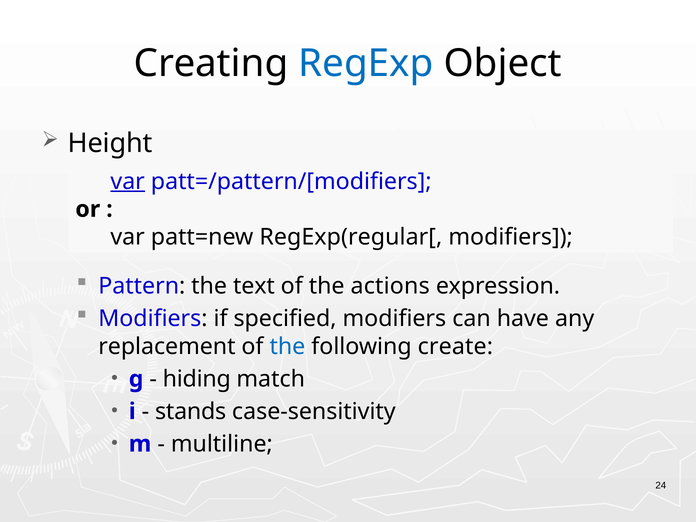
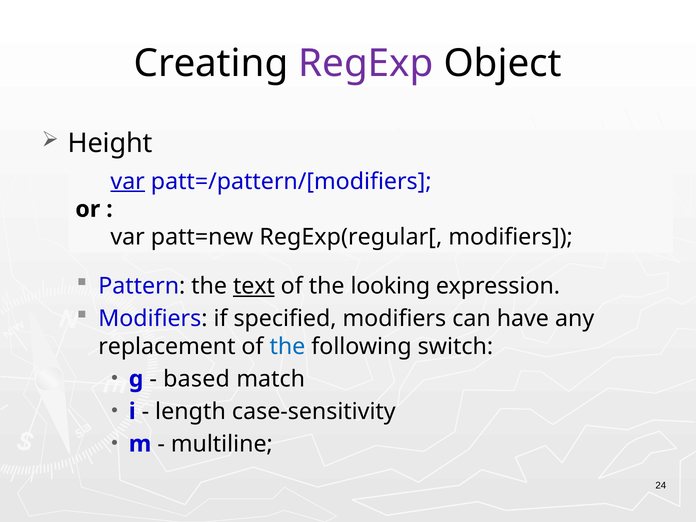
RegExp colour: blue -> purple (366, 64)
text underline: none -> present (254, 286)
actions: actions -> looking (390, 286)
create: create -> switch (455, 347)
hiding: hiding -> based (197, 379)
stands: stands -> length (190, 411)
